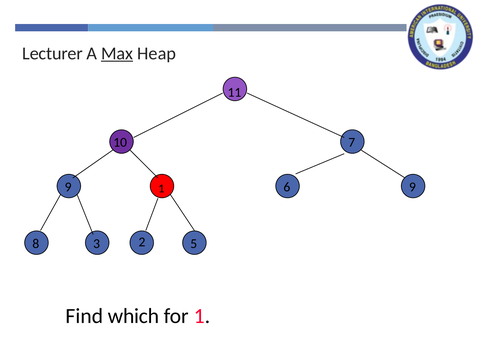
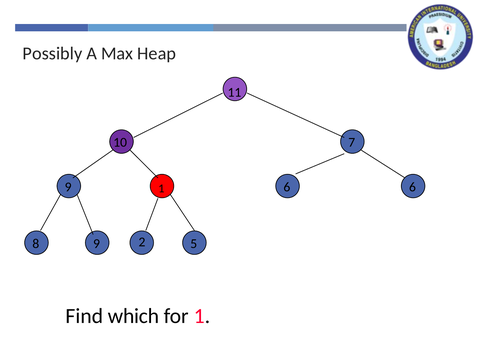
Lecturer: Lecturer -> Possibly (52, 53)
Max underline: present -> none (117, 53)
6 9: 9 -> 6 (412, 187)
3: 3 -> 9 (97, 244)
